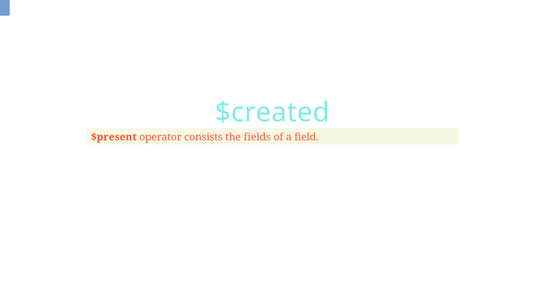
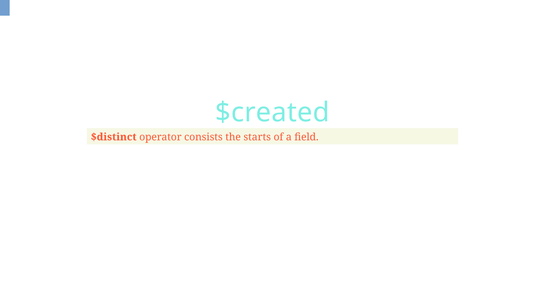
$present: $present -> $distinct (114, 137)
fields: fields -> starts (257, 137)
